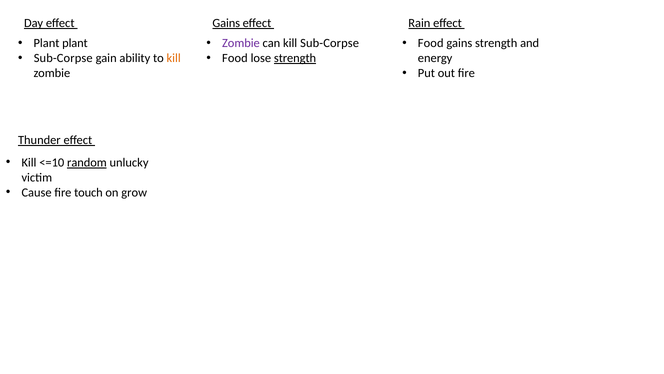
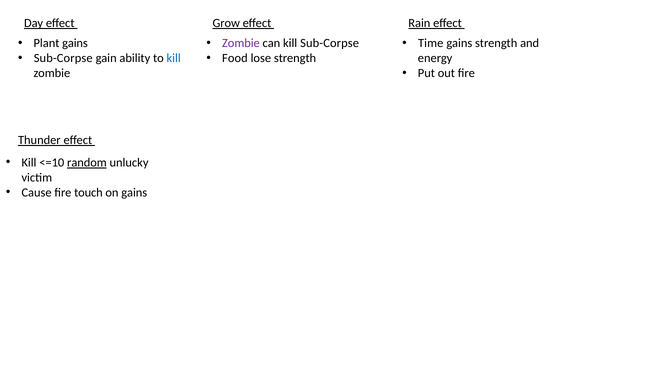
Gains: Gains -> Grow (226, 23)
Plant plant: plant -> gains (75, 43)
Food: Food -> Time (431, 43)
kill colour: orange -> blue (174, 58)
strength underline: present -> none (295, 58)
on grow: grow -> gains (134, 192)
